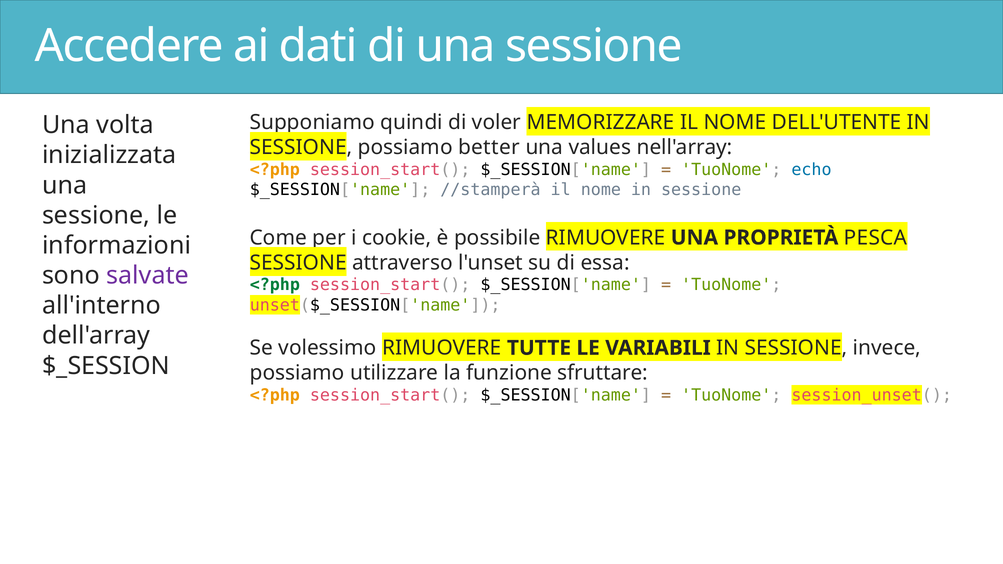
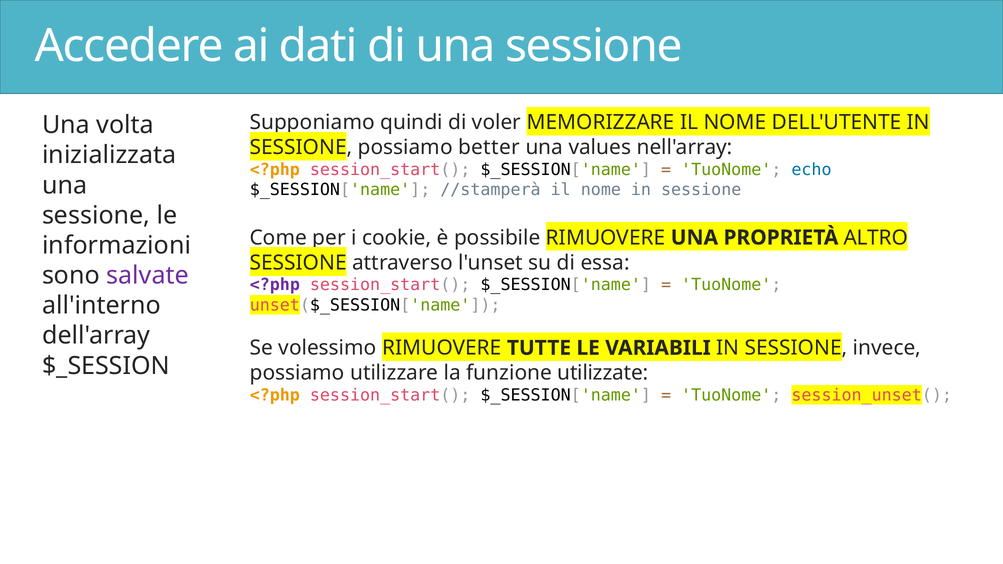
PESCA: PESCA -> ALTRO (876, 238)
<?php colour: green -> purple (275, 285)
sfruttare: sfruttare -> utilizzate (603, 373)
